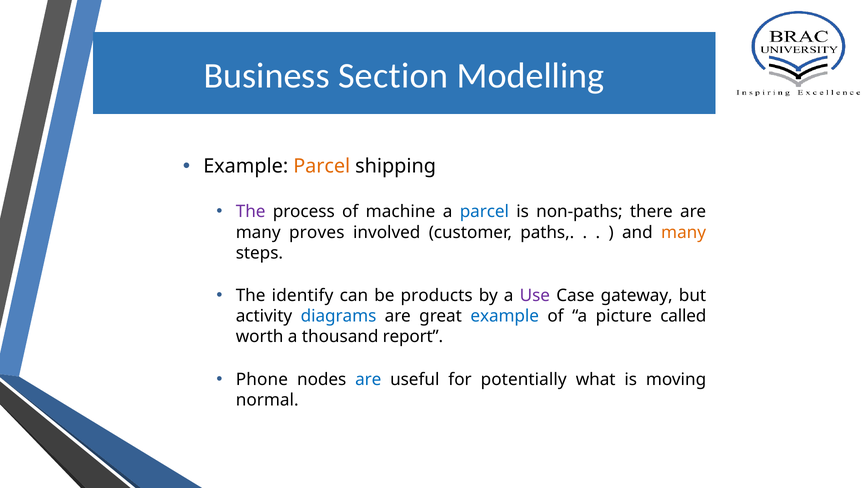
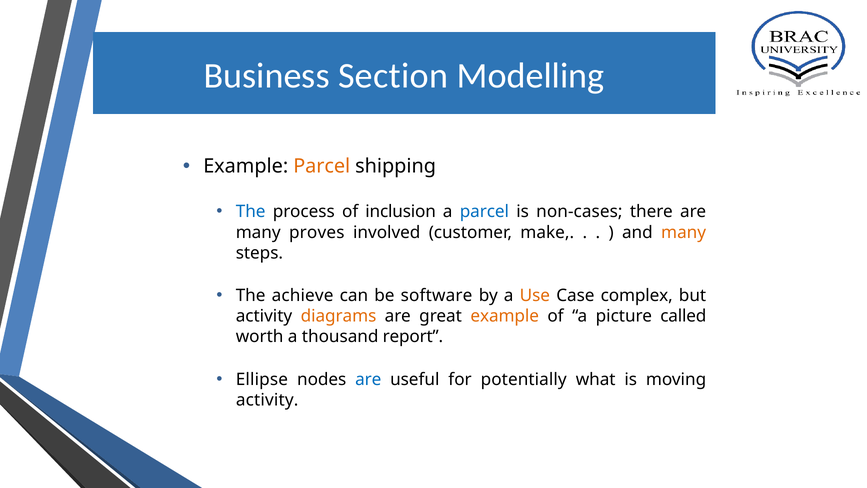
The colour: purple -> blue (251, 212)
machine: machine -> inclusion (401, 212)
non-paths: non-paths -> non-cases (579, 212)
paths: paths -> make (547, 232)
identify: identify -> achieve (303, 295)
products: products -> software (437, 295)
Use colour: purple -> orange (535, 295)
gateway: gateway -> complex (637, 295)
diagrams colour: blue -> orange (339, 316)
example colour: blue -> orange (505, 316)
Phone: Phone -> Ellipse (262, 379)
normal: normal -> activity (267, 400)
